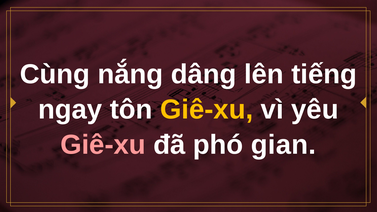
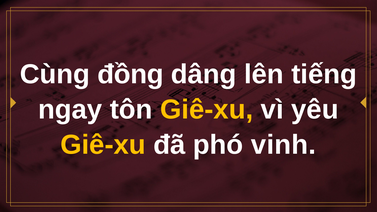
nắng: nắng -> đồng (131, 74)
Giê-xu colour: pink -> yellow (103, 145)
gian: gian -> vinh (284, 145)
